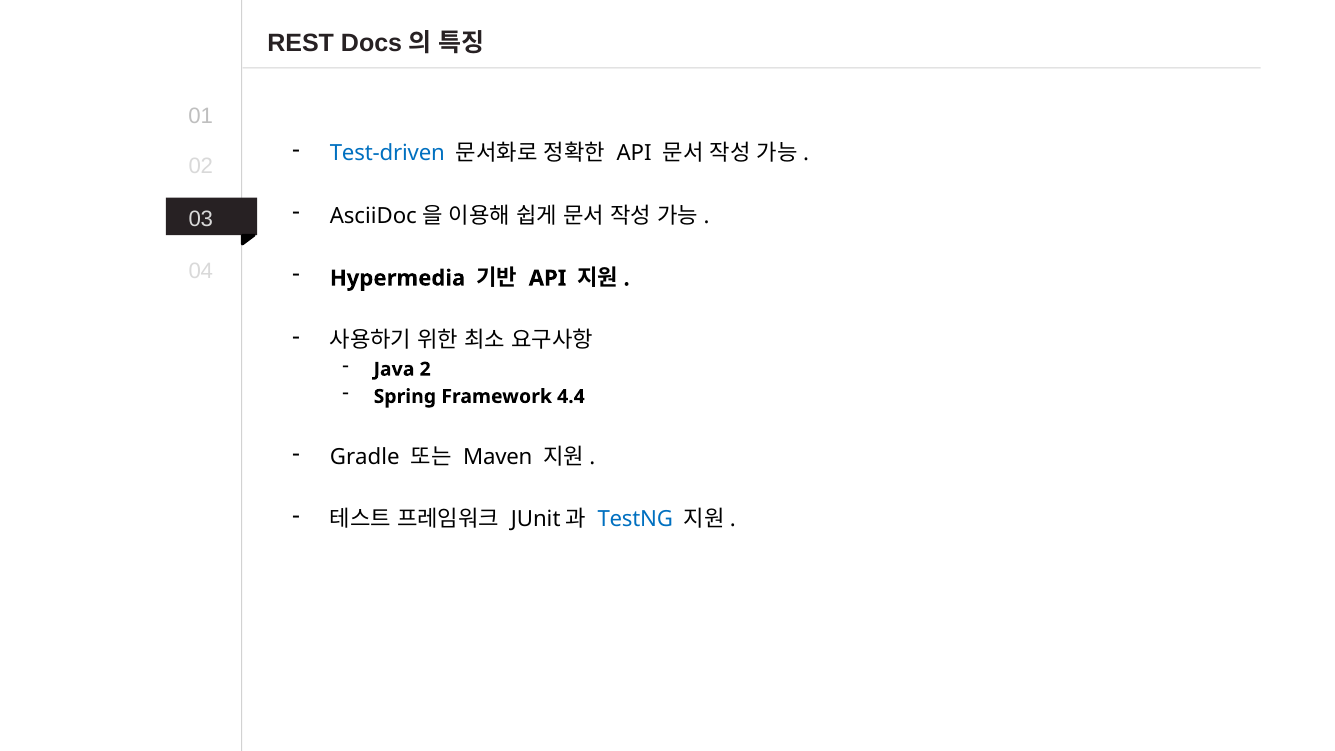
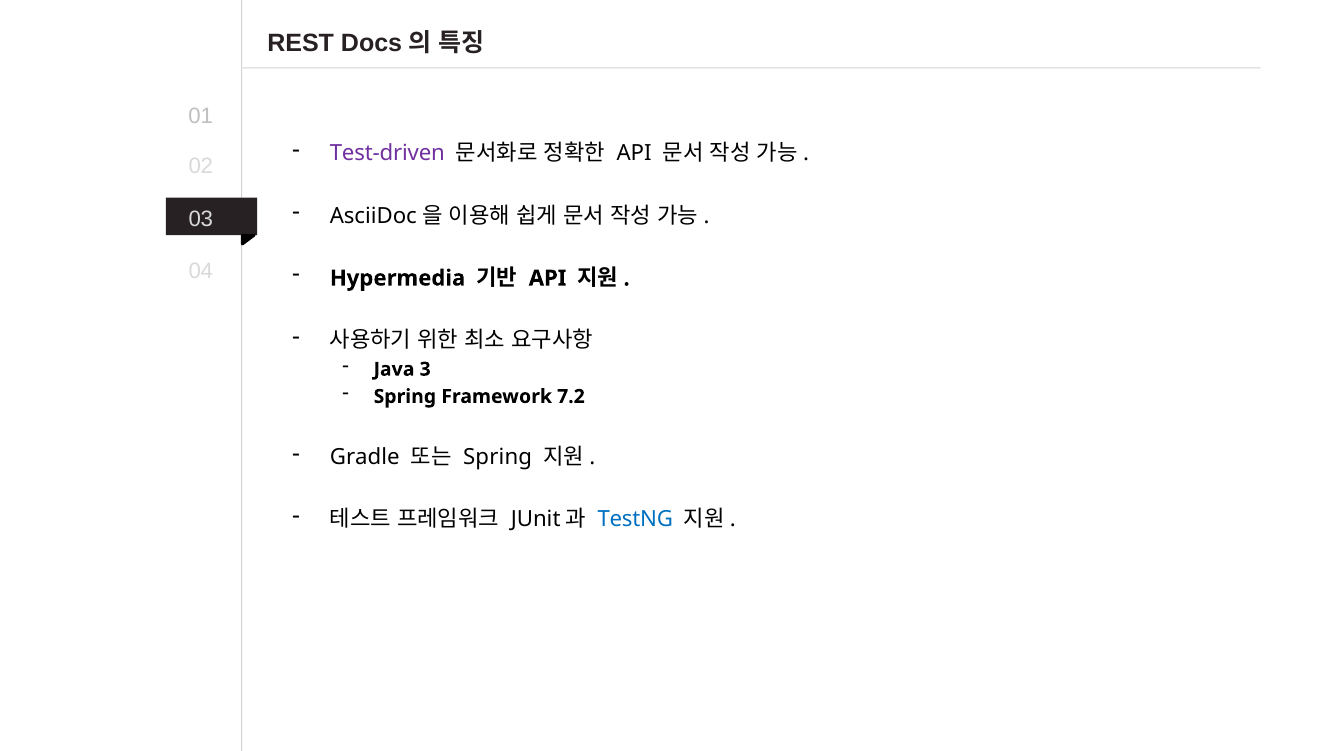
Test-driven colour: blue -> purple (387, 154)
2: 2 -> 3 (425, 369)
4.4: 4.4 -> 7.2 (571, 396)
Maven: Maven -> Spring (498, 457)
